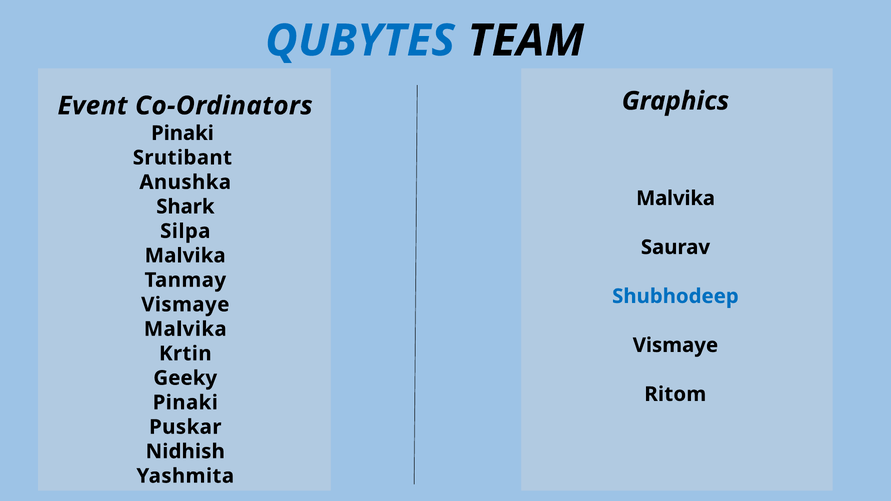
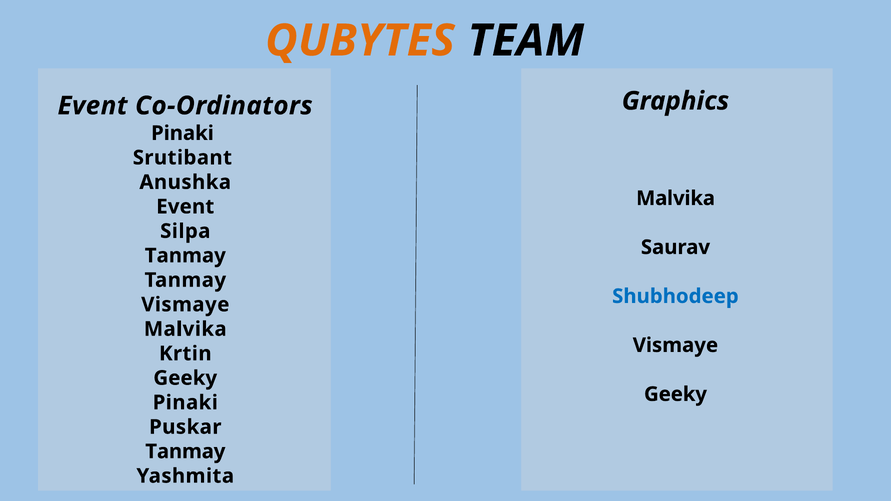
QUBYTES colour: blue -> orange (360, 41)
Shark: Shark -> Event (185, 207)
Malvika: Malvika -> Tanmay (185, 256)
Ritom: Ritom -> Geeky (675, 394)
Nidhish: Nidhish -> Tanmay (185, 452)
